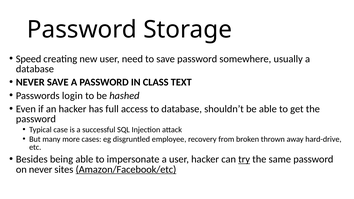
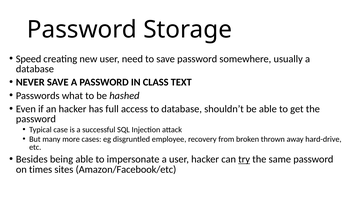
login: login -> what (72, 96)
on never: never -> times (41, 169)
Amazon/Facebook/etc underline: present -> none (126, 169)
